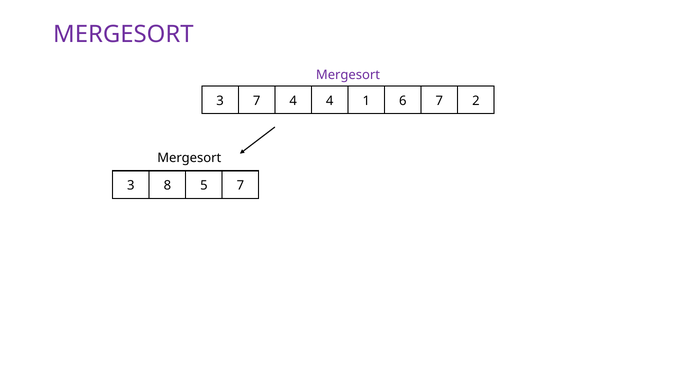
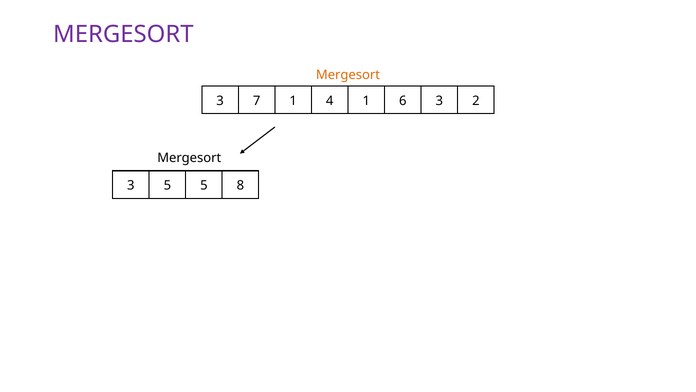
Mergesort colour: purple -> orange (348, 75)
7 4: 4 -> 1 (293, 101)
6 7: 7 -> 3 (439, 101)
3 8: 8 -> 5 (167, 185)
5 7: 7 -> 8 (240, 185)
